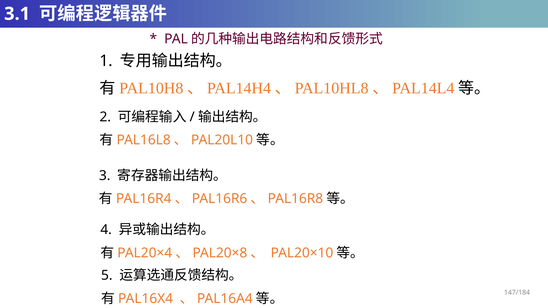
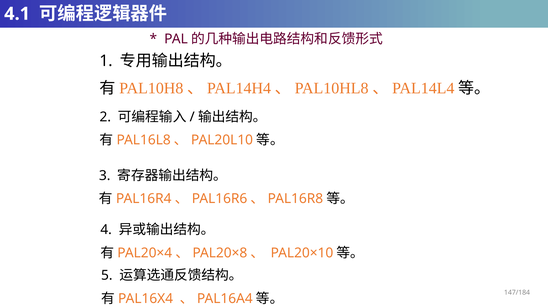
3.1: 3.1 -> 4.1 (17, 14)
